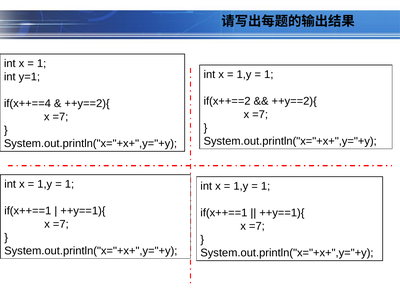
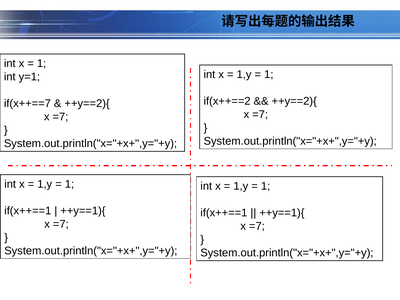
if(x++==4: if(x++==4 -> if(x++==7 (27, 103)
